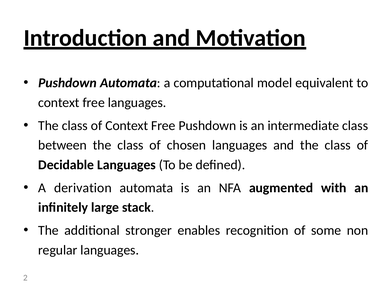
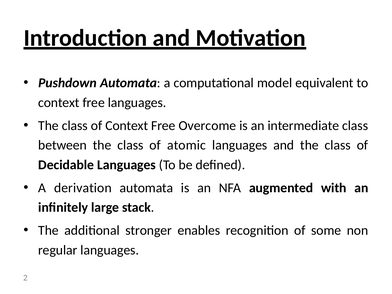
Free Pushdown: Pushdown -> Overcome (207, 126)
chosen: chosen -> atomic (186, 145)
